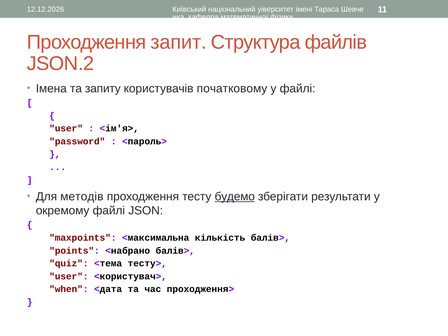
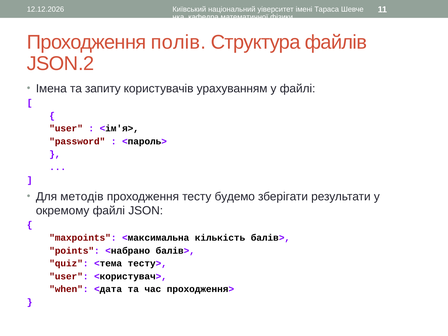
запит: запит -> полів (178, 42)
початковому: початковому -> урахуванням (232, 89)
будемо underline: present -> none (235, 196)
